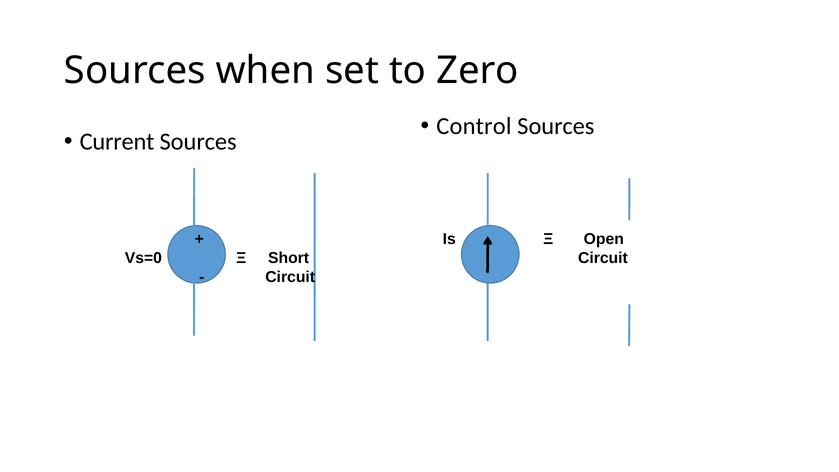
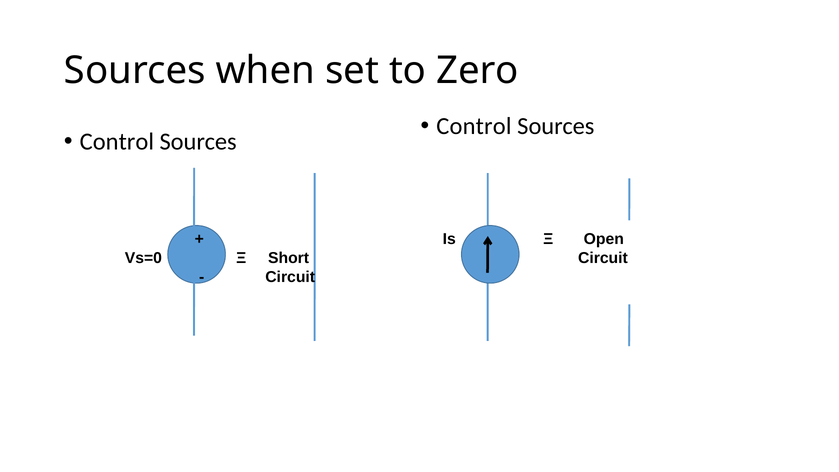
Current: Current -> Control (117, 142)
